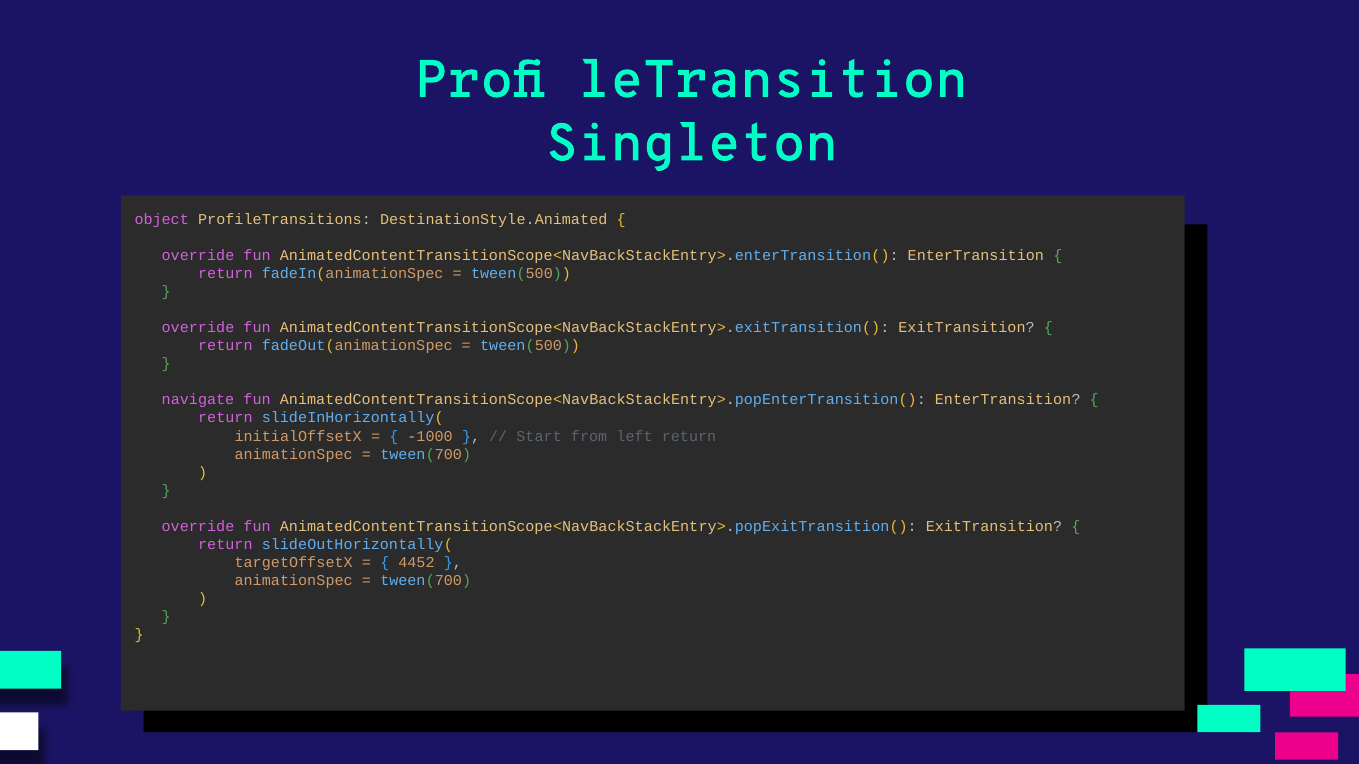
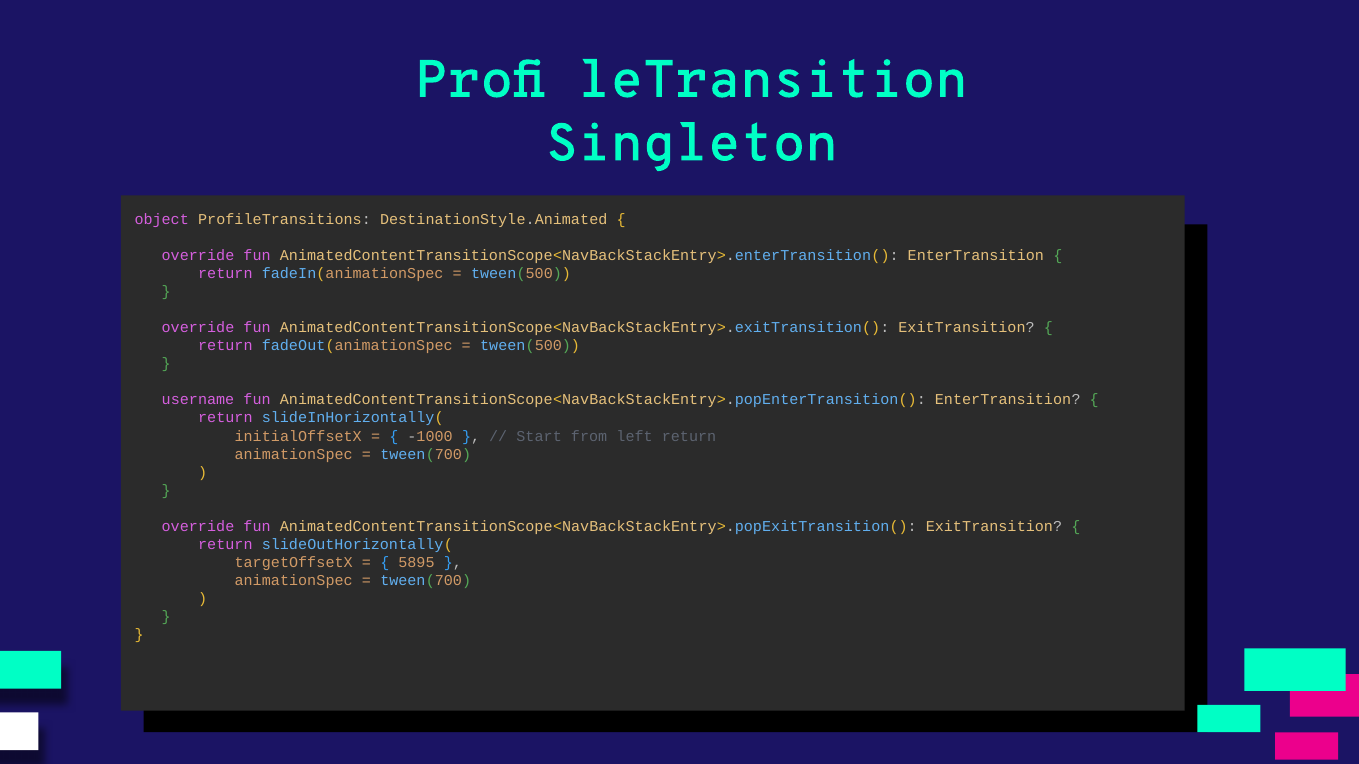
navigate: navigate -> username (198, 400)
4452: 4452 -> 5895 (416, 563)
